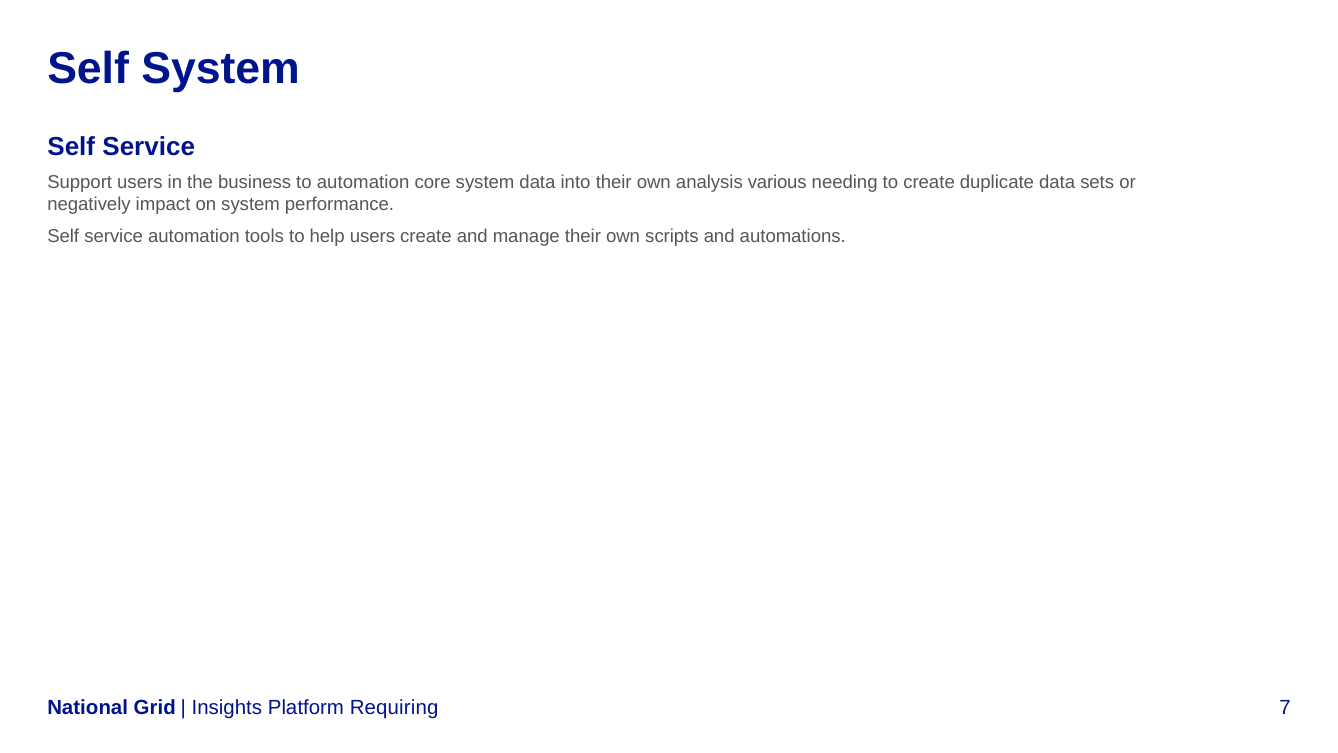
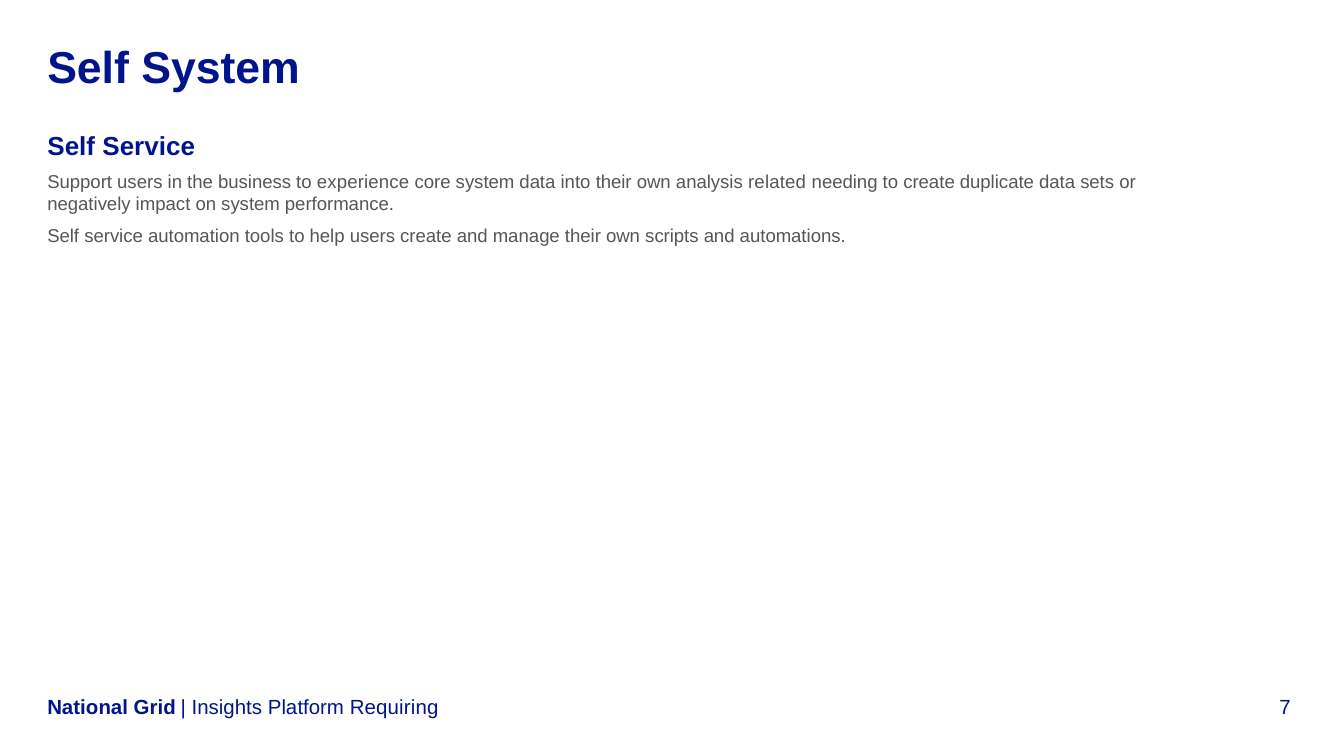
to automation: automation -> experience (363, 182)
various: various -> related (777, 182)
